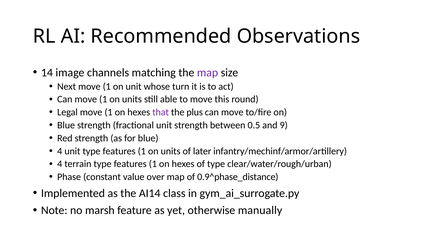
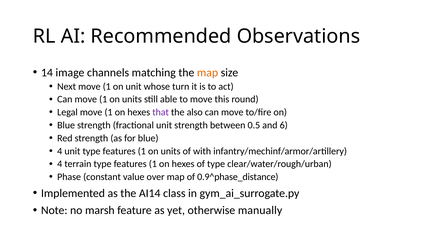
map colour: purple -> orange (208, 73)
plus: plus -> also (195, 112)
9: 9 -> 6 (284, 125)
later: later -> with (202, 151)
